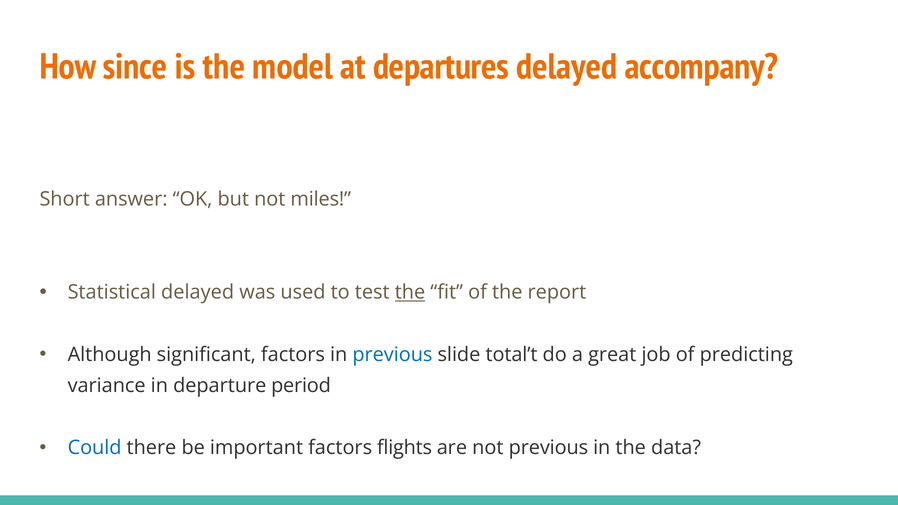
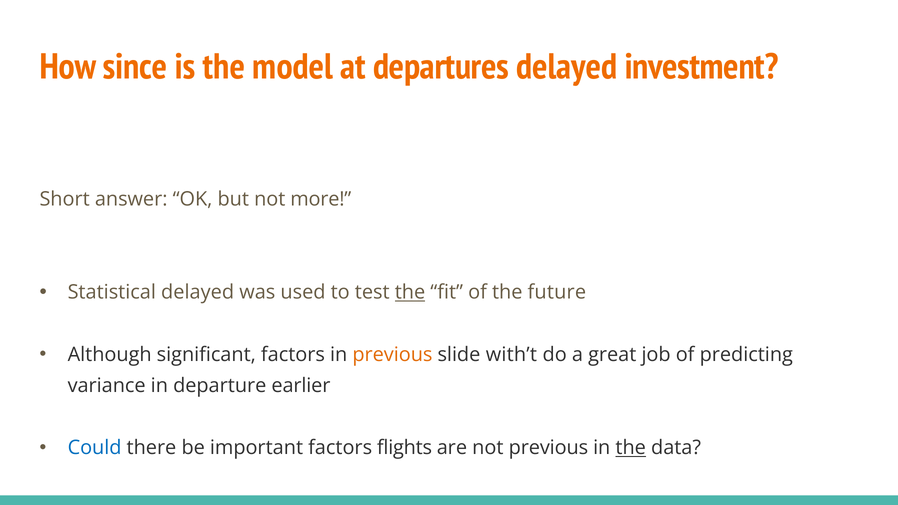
accompany: accompany -> investment (701, 67)
miles: miles -> more (321, 199)
report: report -> future (557, 292)
previous colour: blue -> orange (392, 355)
total’t: total’t -> with’t (511, 355)
period: period -> earlier (301, 386)
the underline: none -> present (631, 448)
